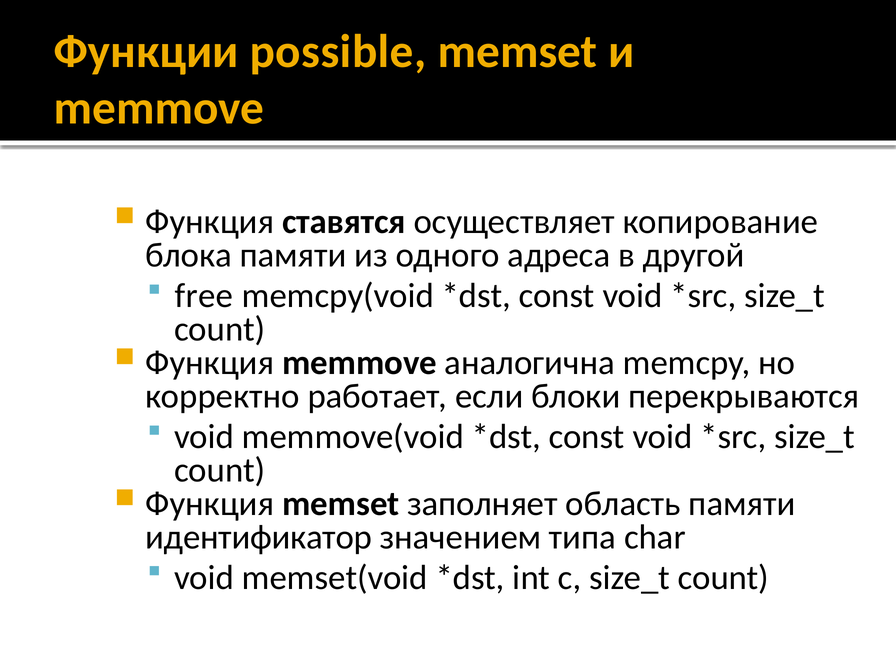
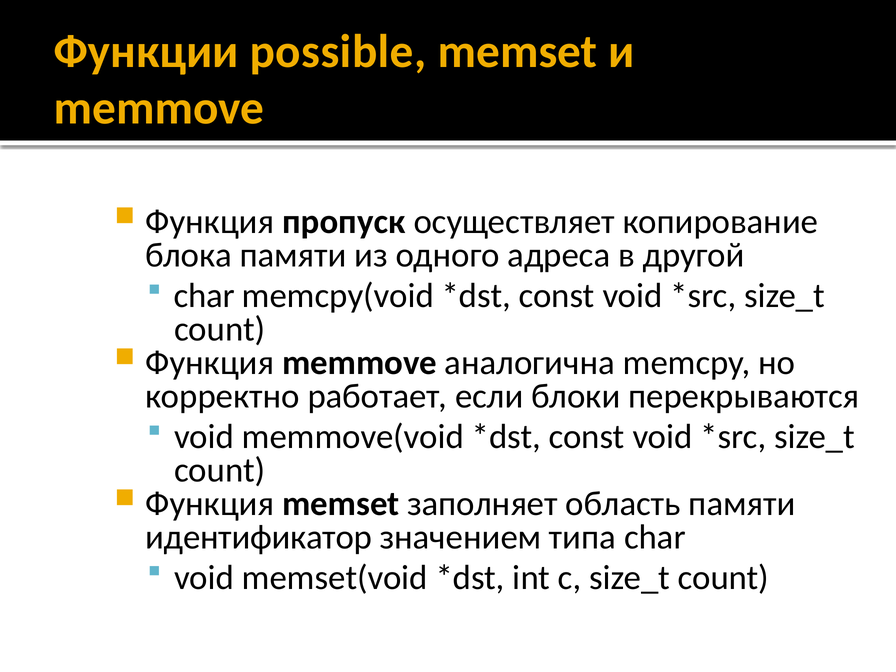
ставятся: ставятся -> пропуск (344, 222)
free: free -> char (204, 296)
